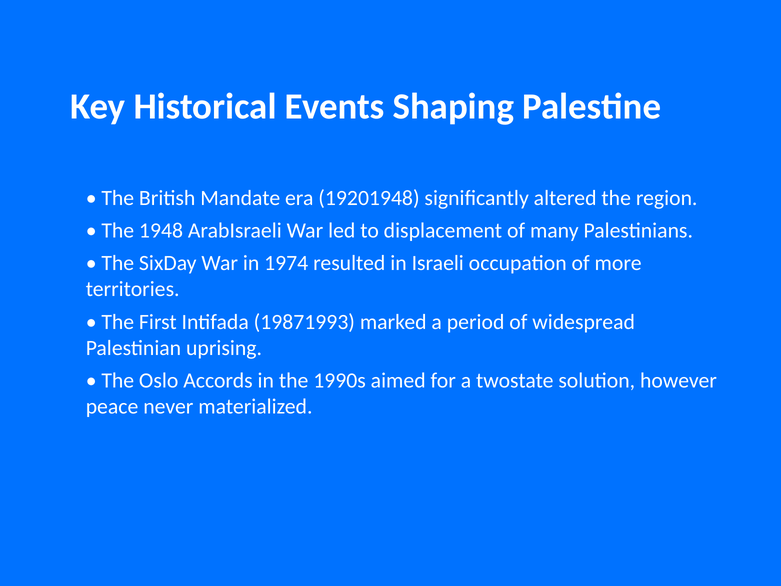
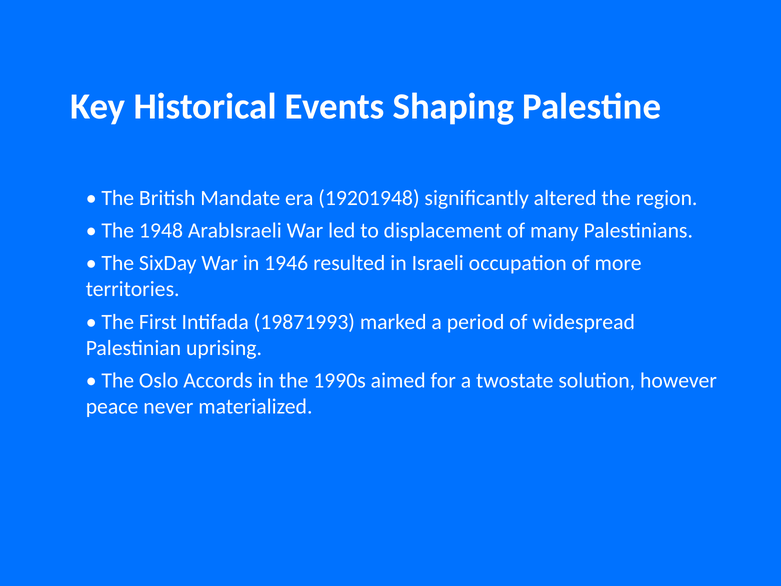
1974: 1974 -> 1946 (286, 263)
